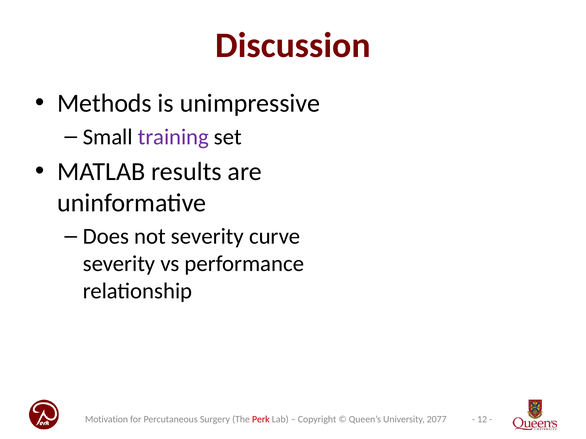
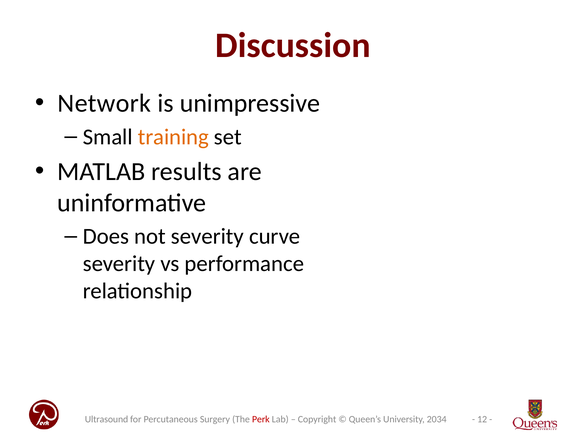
Methods: Methods -> Network (104, 103)
training colour: purple -> orange (173, 137)
Motivation: Motivation -> Ultrasound (107, 420)
2077: 2077 -> 2034 (437, 420)
